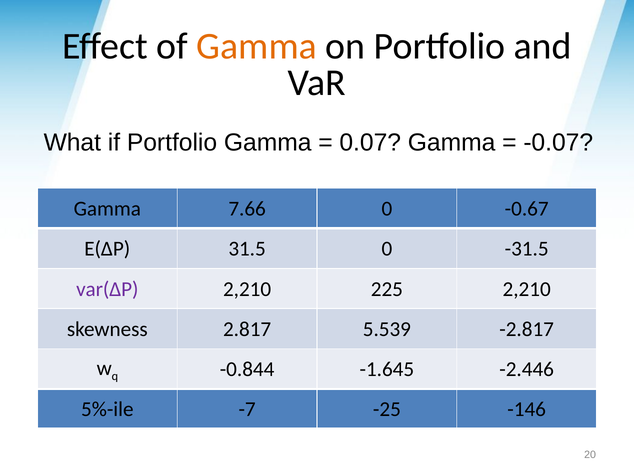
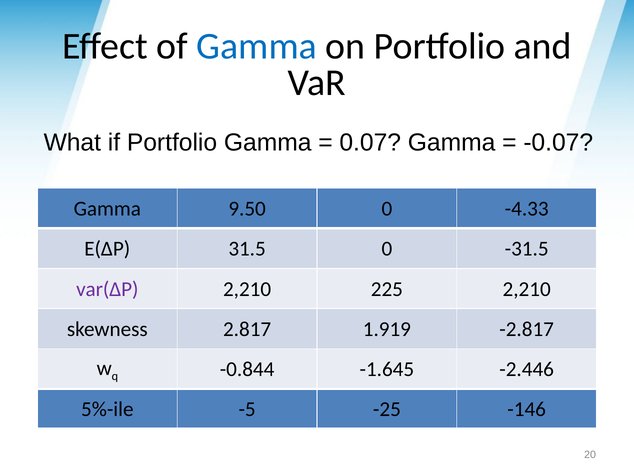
Gamma colour: orange -> blue (257, 46)
7.66: 7.66 -> 9.50 (247, 209)
-0.67: -0.67 -> -4.33 (527, 209)
5.539: 5.539 -> 1.919 (387, 329)
-7: -7 -> -5 (247, 409)
